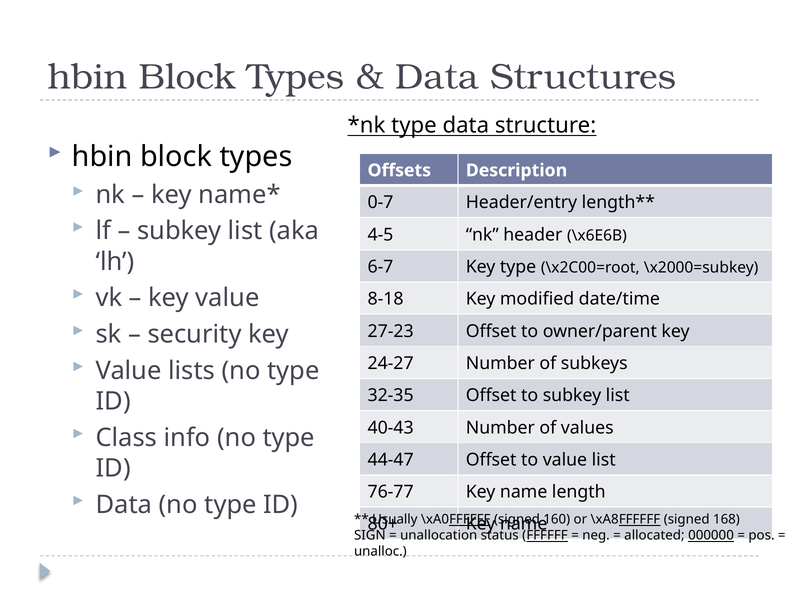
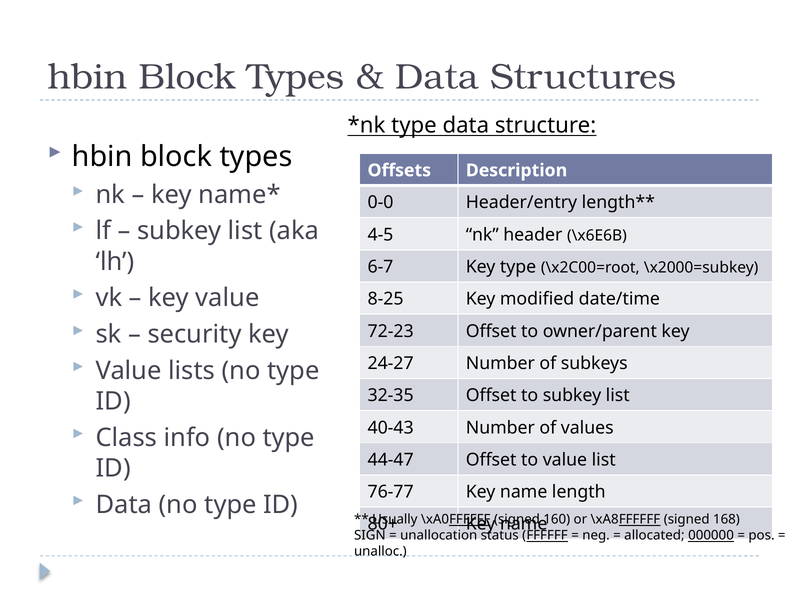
0-7: 0-7 -> 0-0 (380, 202)
8-18: 8-18 -> 8-25 (386, 299)
27-23: 27-23 -> 72-23 (391, 331)
